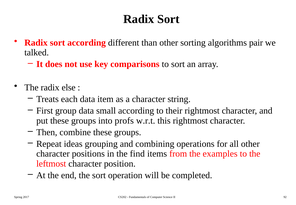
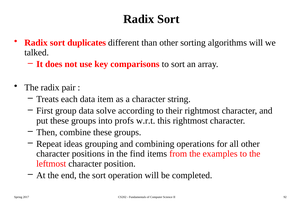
sort according: according -> duplicates (87, 43)
algorithms pair: pair -> will (256, 43)
else: else -> pair (69, 87)
small: small -> solve (106, 111)
